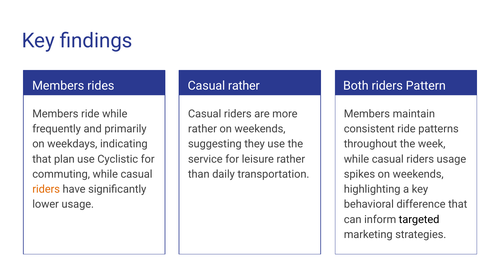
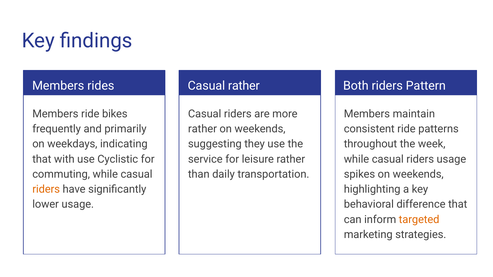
ride while: while -> bikes (115, 114)
plan: plan -> with (64, 159)
targeted colour: black -> orange (419, 220)
